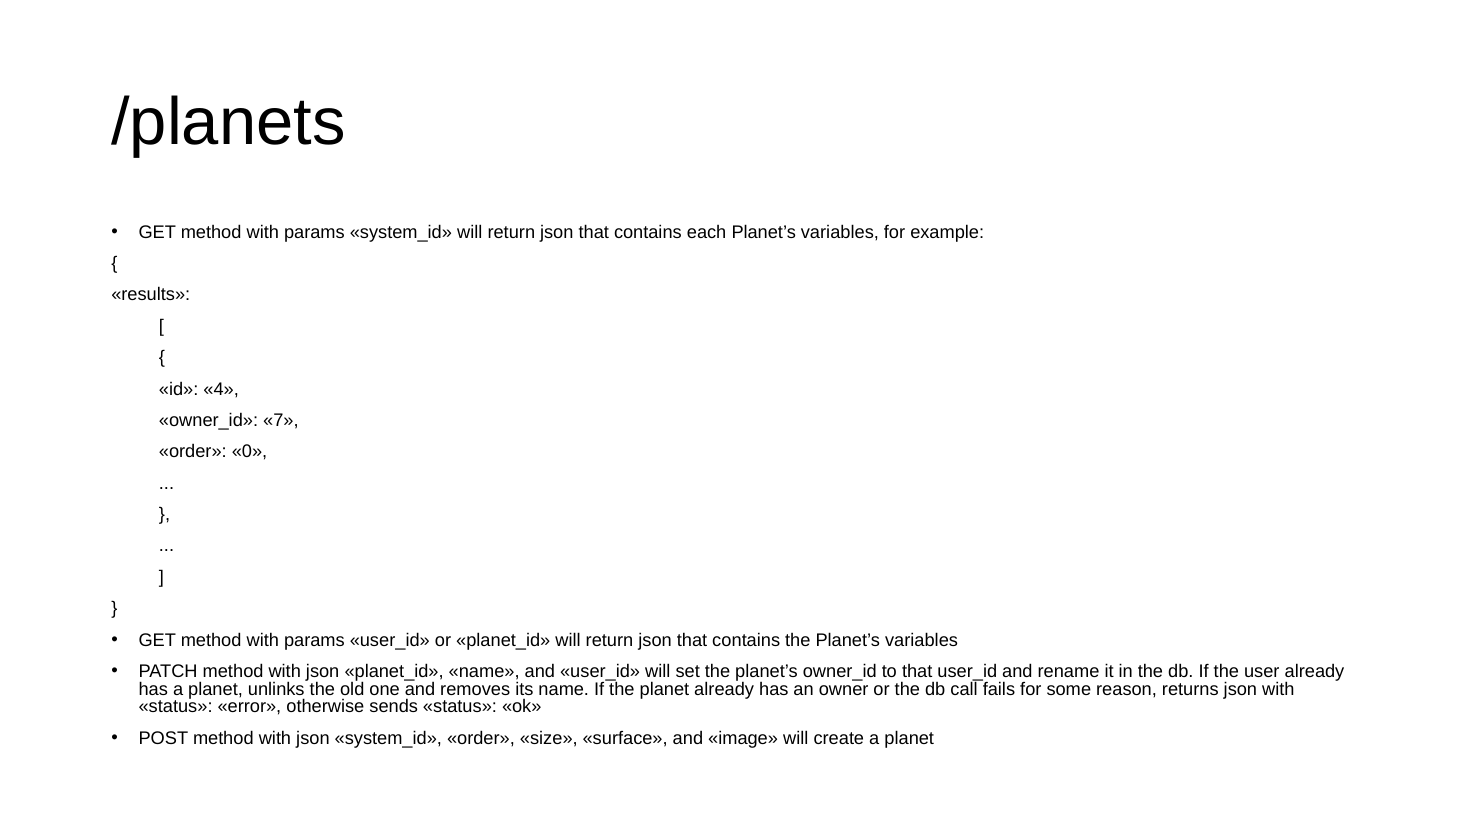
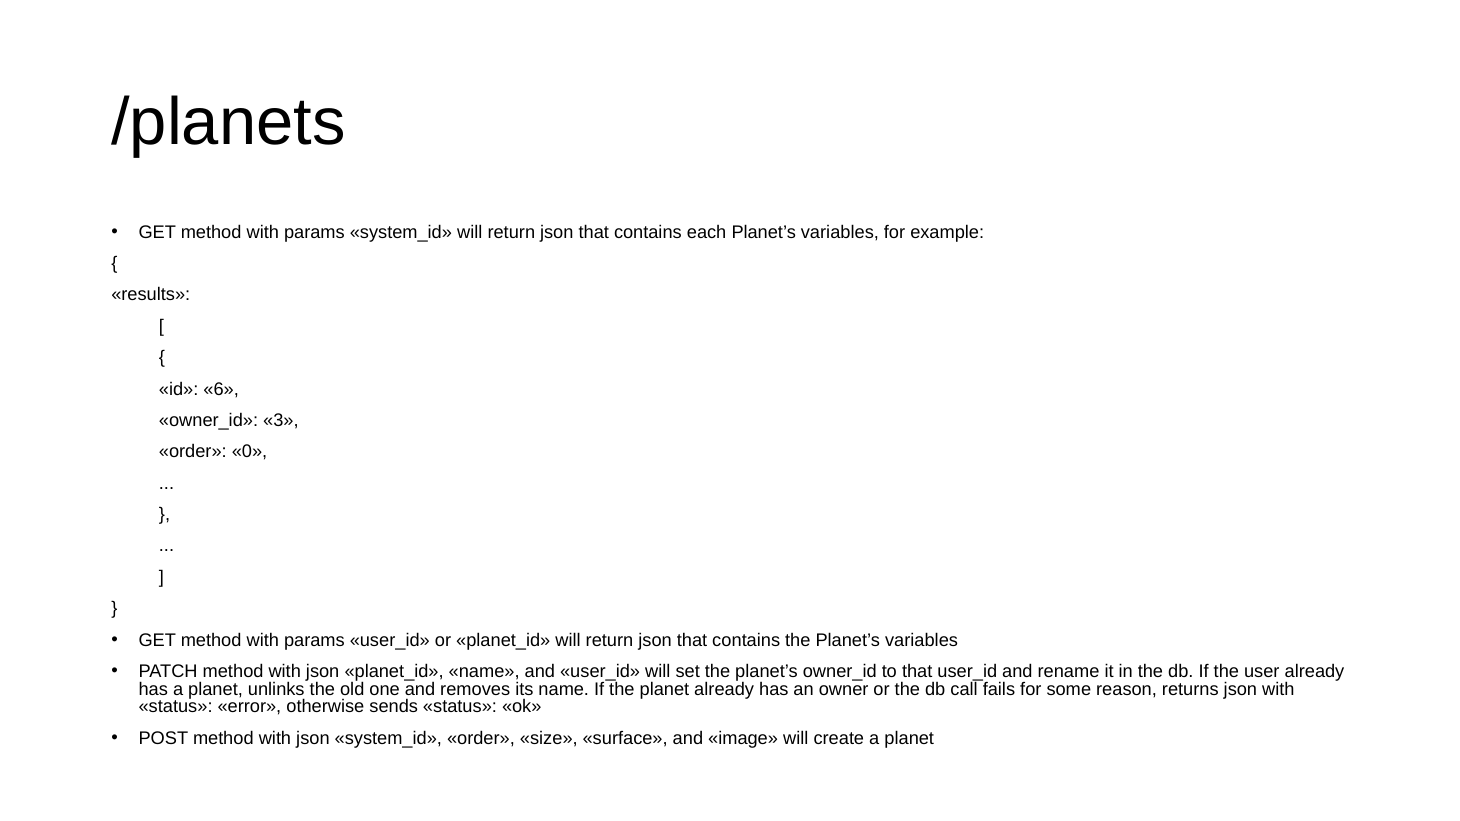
4: 4 -> 6 (221, 389)
7: 7 -> 3 (281, 421)
